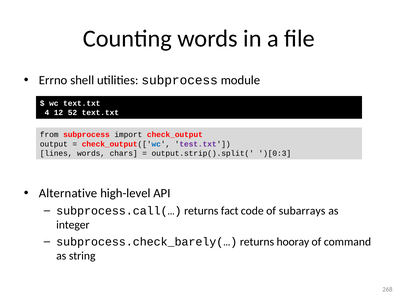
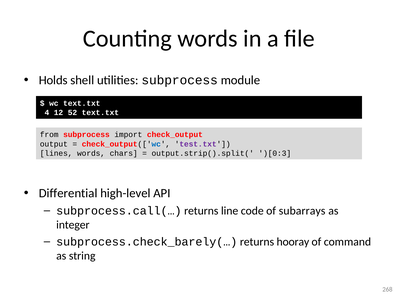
Errno: Errno -> Holds (53, 80)
Alternative: Alternative -> Differential (68, 193)
fact: fact -> line (230, 210)
